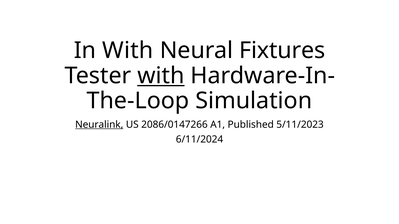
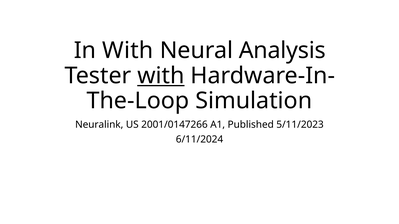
Fixtures: Fixtures -> Analysis (282, 51)
Neuralink underline: present -> none (99, 125)
2086/0147266: 2086/0147266 -> 2001/0147266 (174, 125)
